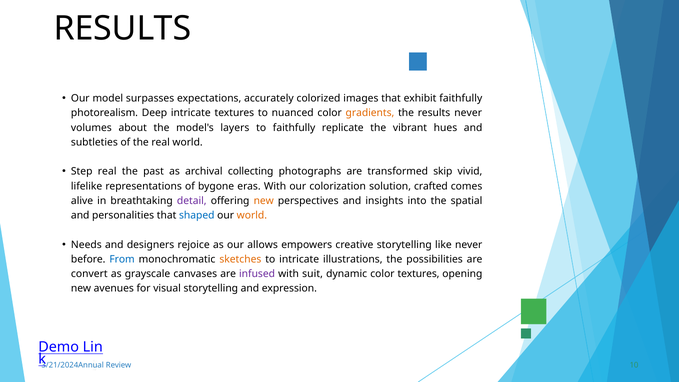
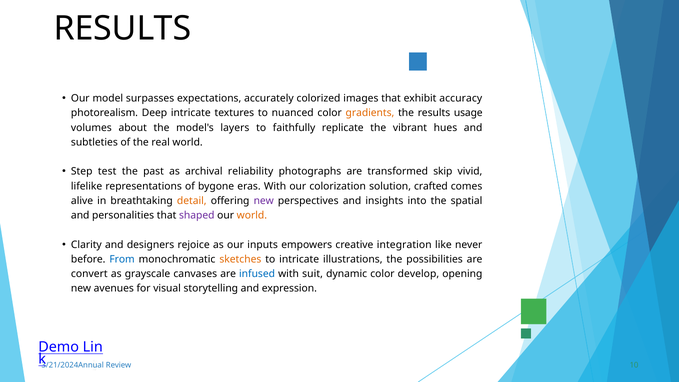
exhibit faithfully: faithfully -> accuracy (461, 98)
results never: never -> usage (468, 113)
Step real: real -> test (107, 171)
collecting: collecting -> reliability (251, 171)
detail colour: purple -> orange (192, 201)
new colour: orange -> purple (264, 201)
shaped colour: blue -> purple (197, 215)
Needs: Needs -> Clarity (86, 245)
allows: allows -> inputs (263, 245)
creative storytelling: storytelling -> integration (404, 245)
infused colour: purple -> blue (257, 274)
color textures: textures -> develop (418, 274)
